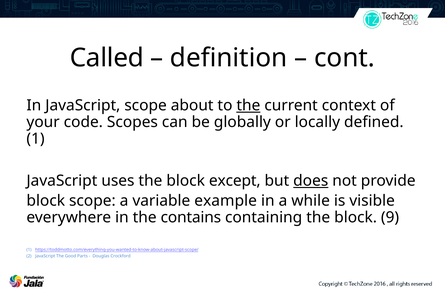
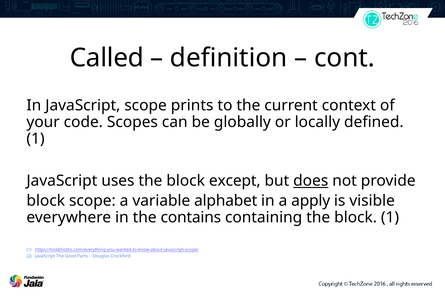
about: about -> prints (192, 106)
the underline: present -> none (248, 106)
example: example -> alphabet (226, 201)
while: while -> apply (311, 201)
block 9: 9 -> 1 (390, 218)
